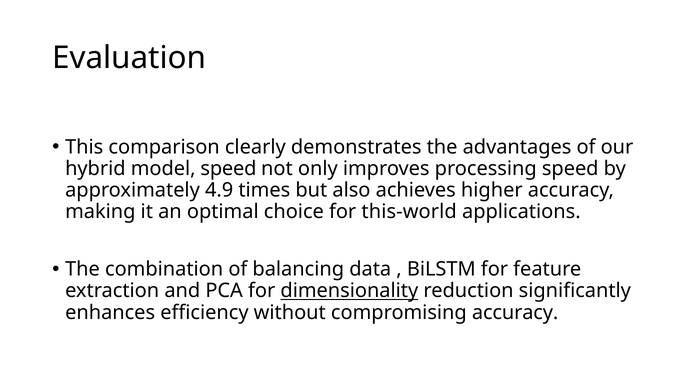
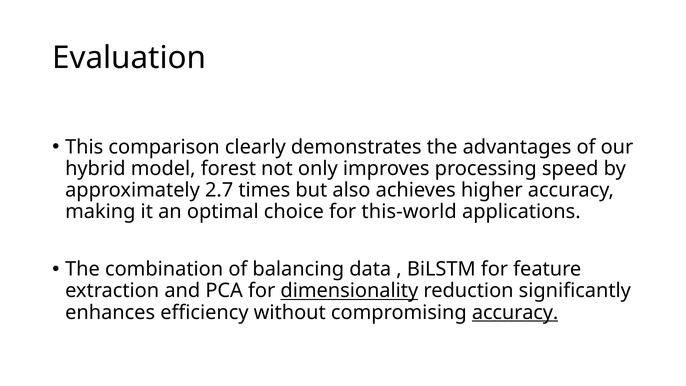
model speed: speed -> forest (228, 169)
4.9: 4.9 -> 2.7 (219, 190)
accuracy underline: none -> present (515, 312)
